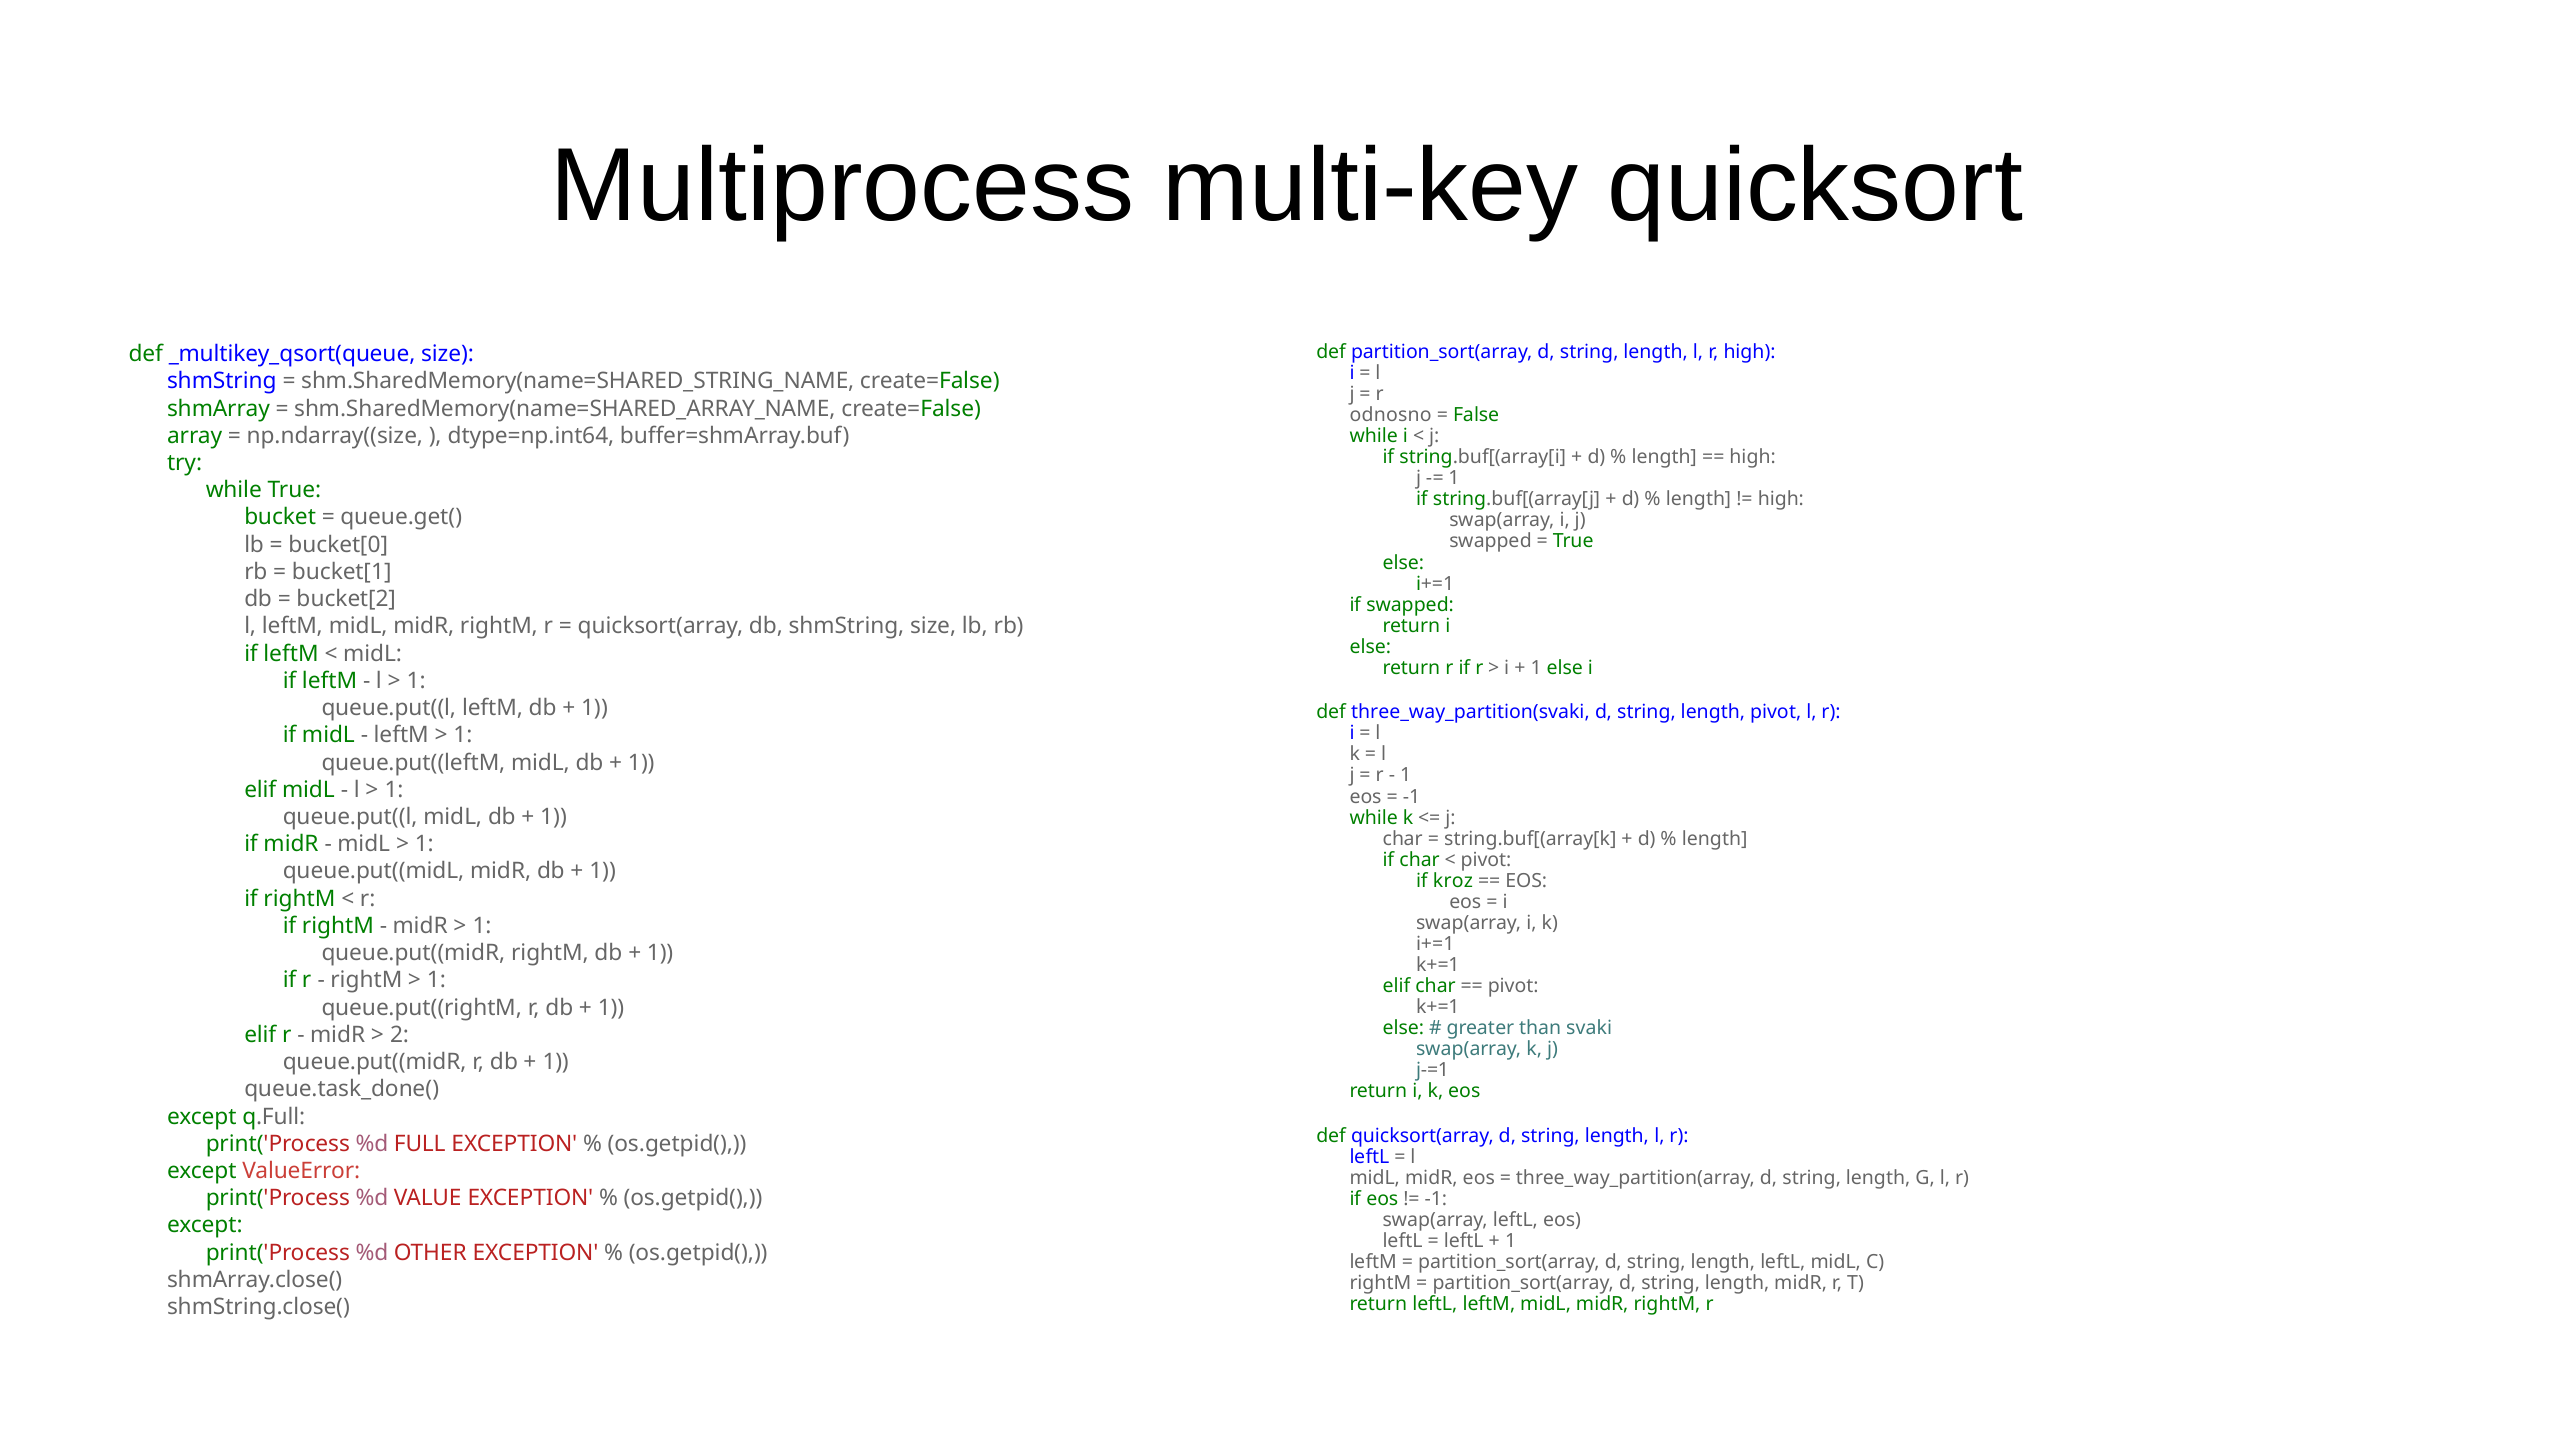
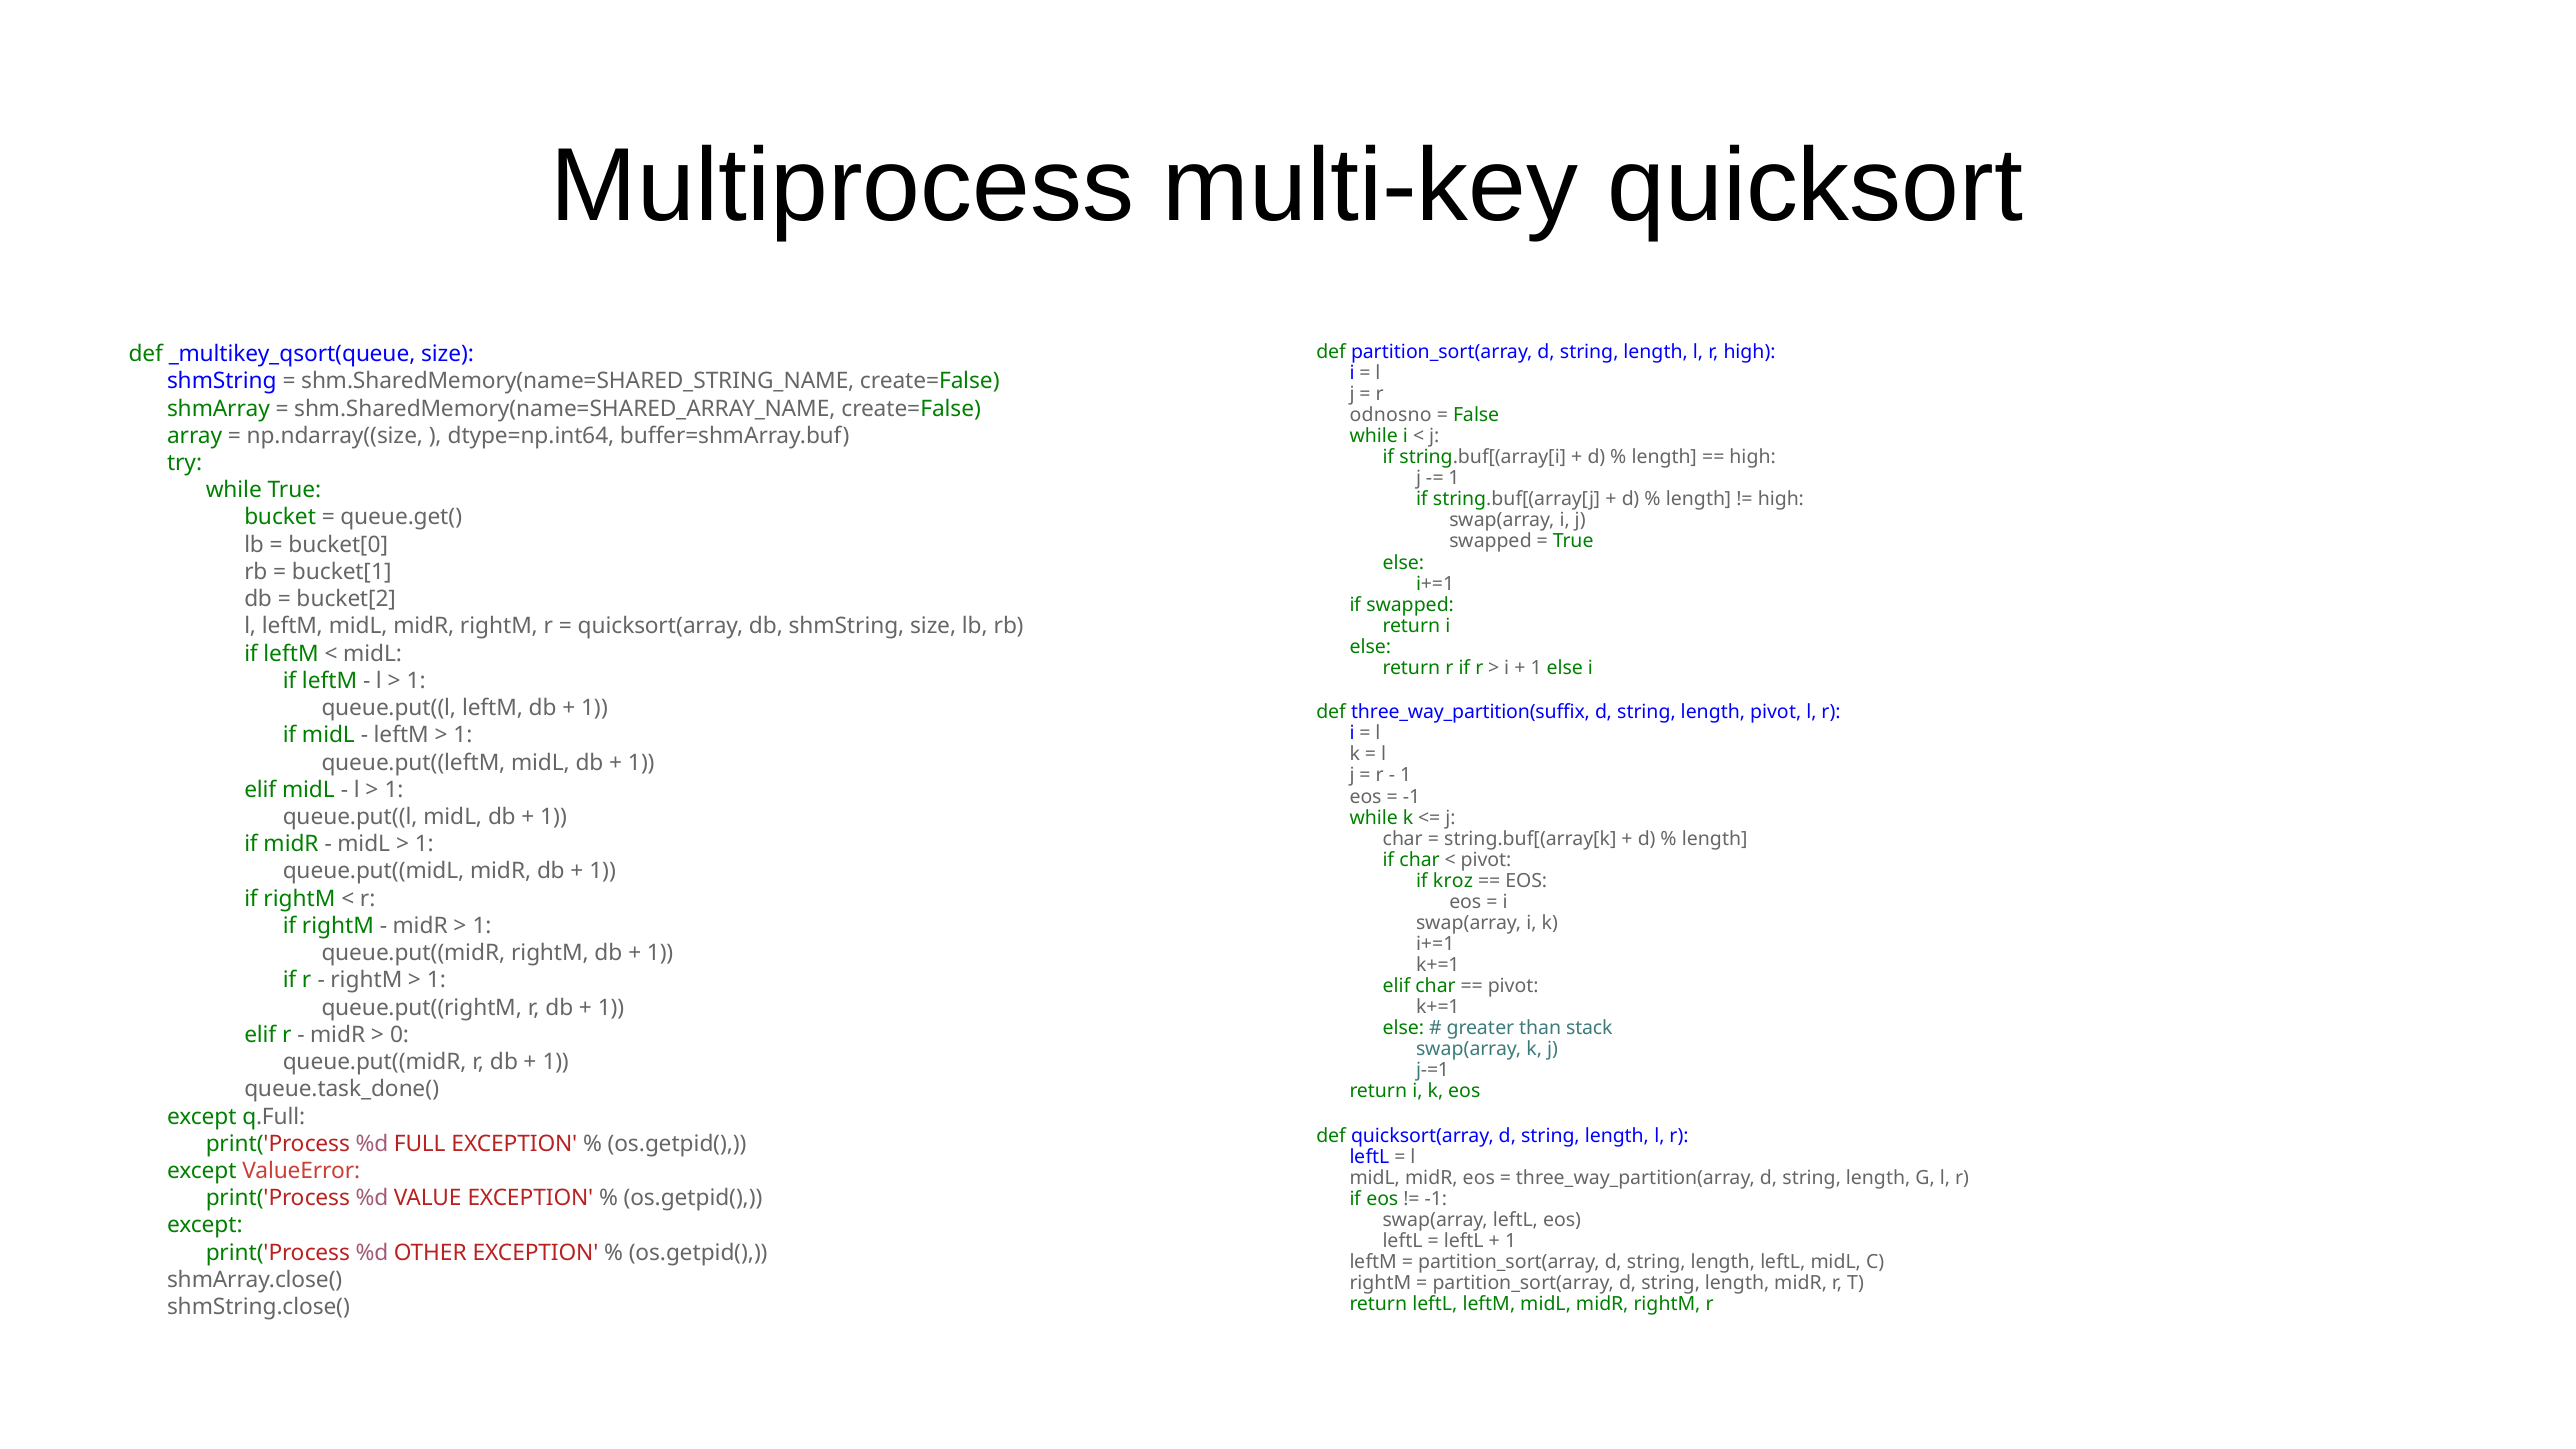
three_way_partition(svaki: three_way_partition(svaki -> three_way_partition(suffix (1471, 712)
svaki: svaki -> stack (1589, 1028)
2: 2 -> 0 (400, 1035)
